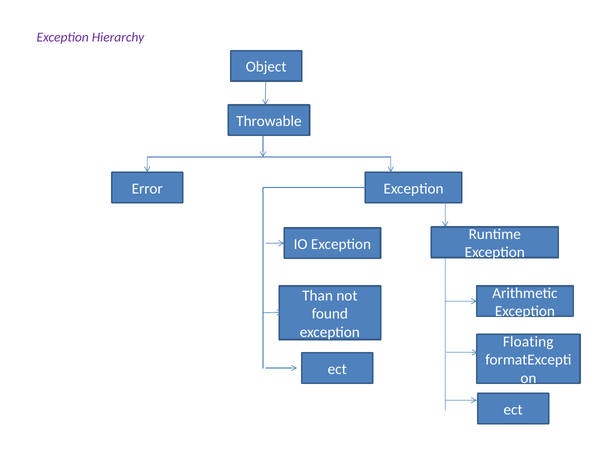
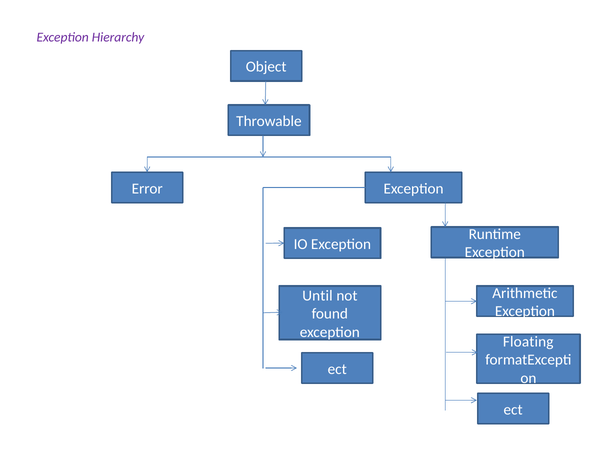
Than: Than -> Until (317, 296)
